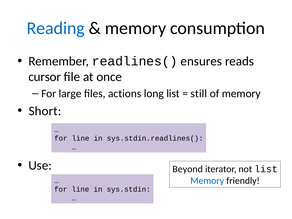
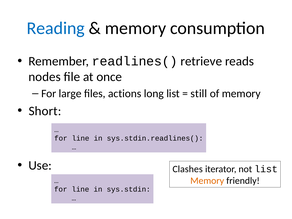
ensures: ensures -> retrieve (201, 61)
cursor: cursor -> nodes (45, 77)
Beyond: Beyond -> Clashes (188, 169)
Memory colour: blue -> orange (207, 181)
